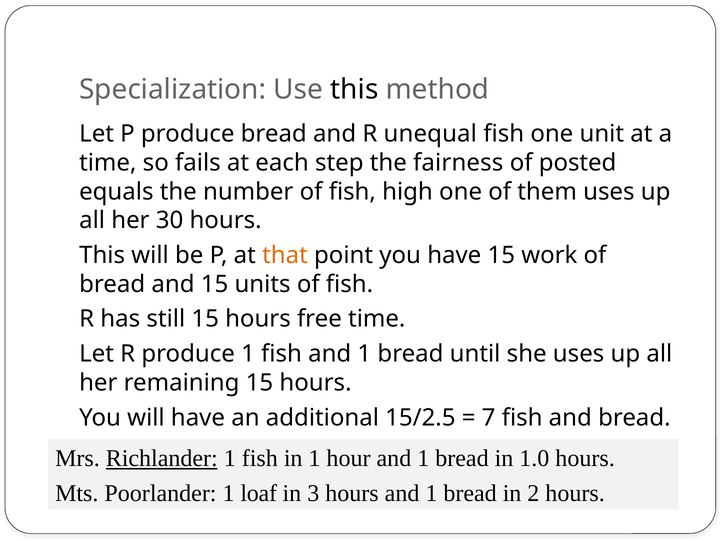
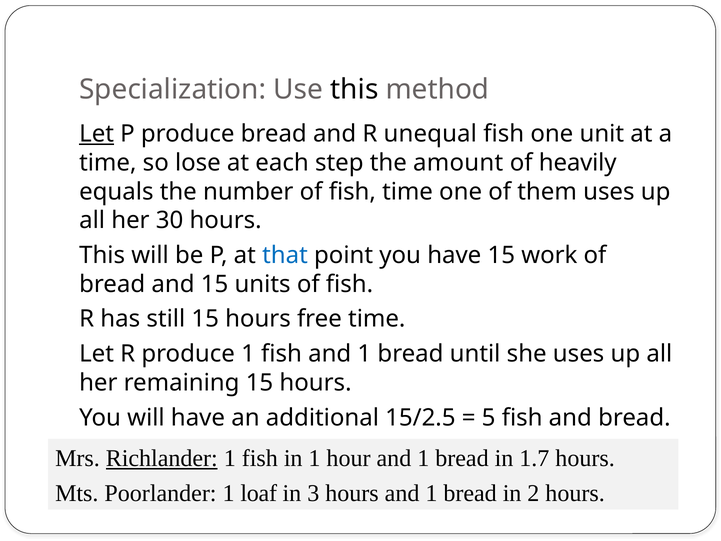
Let underline: none -> present (97, 134)
fails: fails -> lose (198, 163)
fairness: fairness -> amount (458, 163)
posted: posted -> heavily (578, 163)
fish high: high -> time (408, 192)
that colour: orange -> blue (285, 255)
7: 7 -> 5 (489, 417)
1.0: 1.0 -> 1.7 (534, 458)
